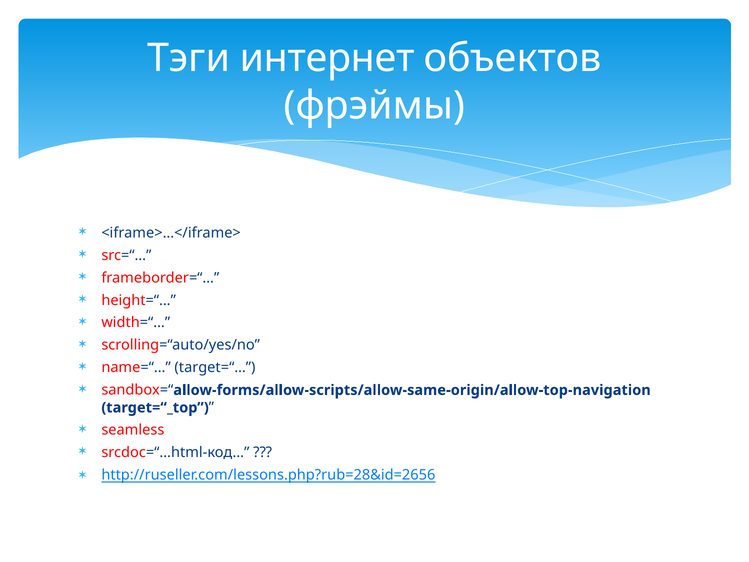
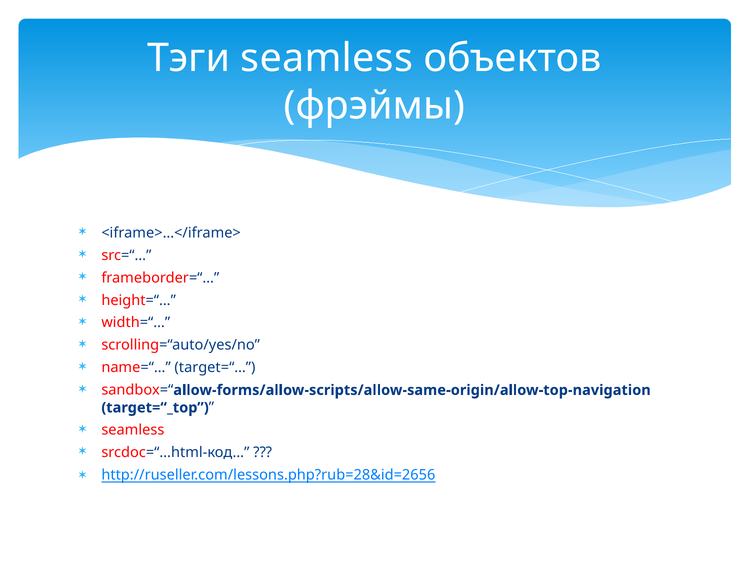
Тэги интернет: интернет -> seamless (327, 58)
